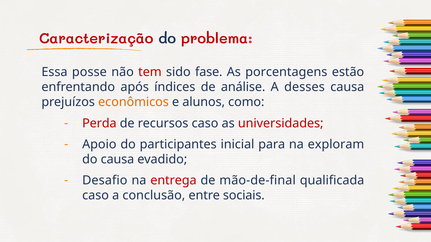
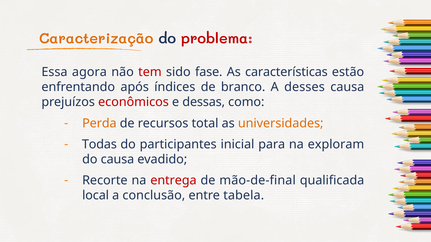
Caracterização colour: red -> orange (96, 39)
posse: posse -> agora (89, 72)
porcentagens: porcentagens -> características (286, 72)
análise: análise -> branco (243, 87)
econômicos colour: orange -> red (133, 102)
alunos: alunos -> dessas (204, 102)
Perda colour: red -> orange (99, 123)
recursos caso: caso -> total (205, 123)
universidades colour: red -> orange (281, 123)
Apoio: Apoio -> Todas (99, 145)
Desafio: Desafio -> Recorte (105, 181)
caso: caso -> local (96, 196)
sociais: sociais -> tabela (244, 196)
